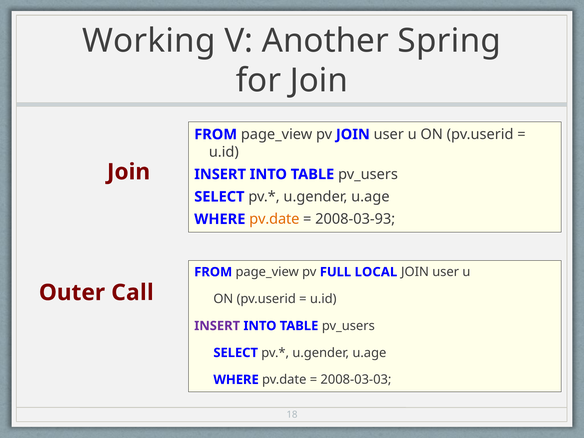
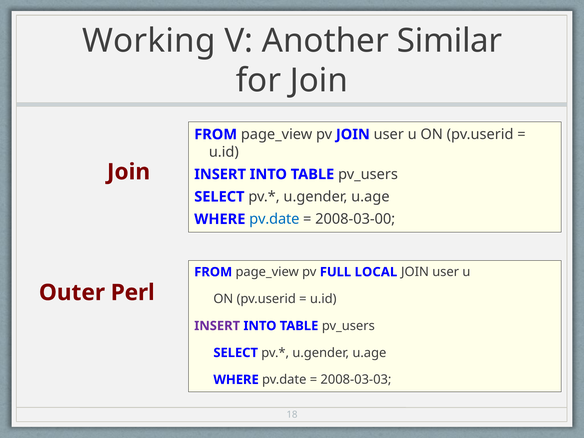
Spring: Spring -> Similar (450, 41)
pv.date colour: orange -> blue (274, 219)
2008-03-93: 2008-03-93 -> 2008-03-00 (355, 219)
Call: Call -> Perl (133, 293)
